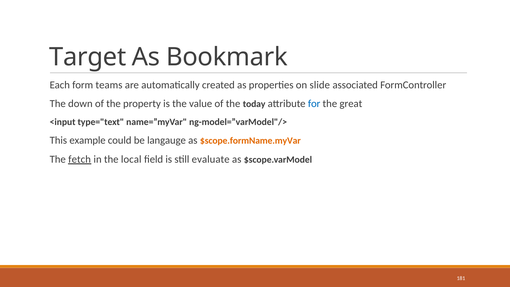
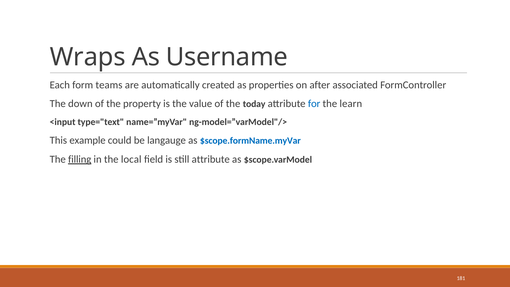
Target: Target -> Wraps (88, 57)
Bookmark: Bookmark -> Username (227, 57)
slide: slide -> after (320, 85)
great: great -> learn (351, 104)
$scope.formName.myVar colour: orange -> blue (250, 141)
fetch: fetch -> filling (80, 159)
still evaluate: evaluate -> attribute (211, 159)
